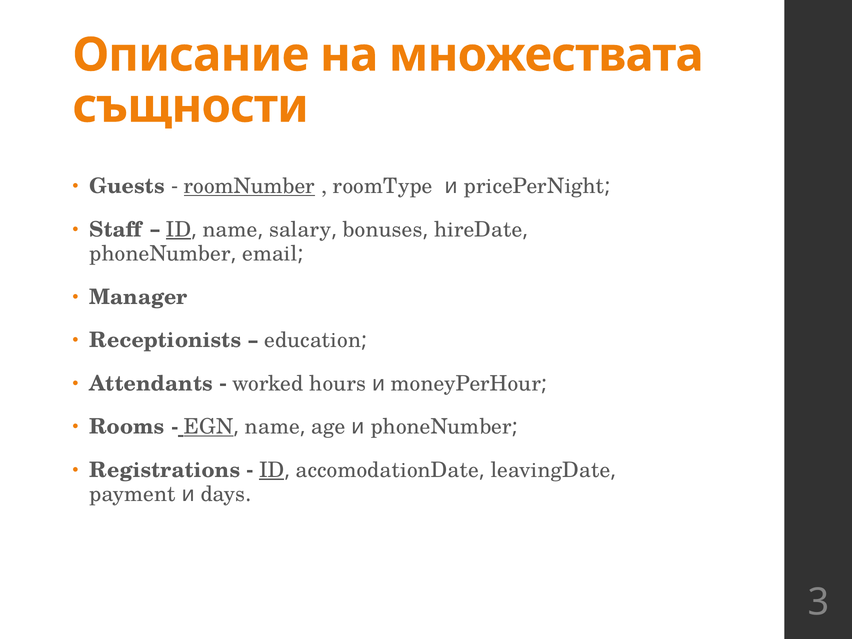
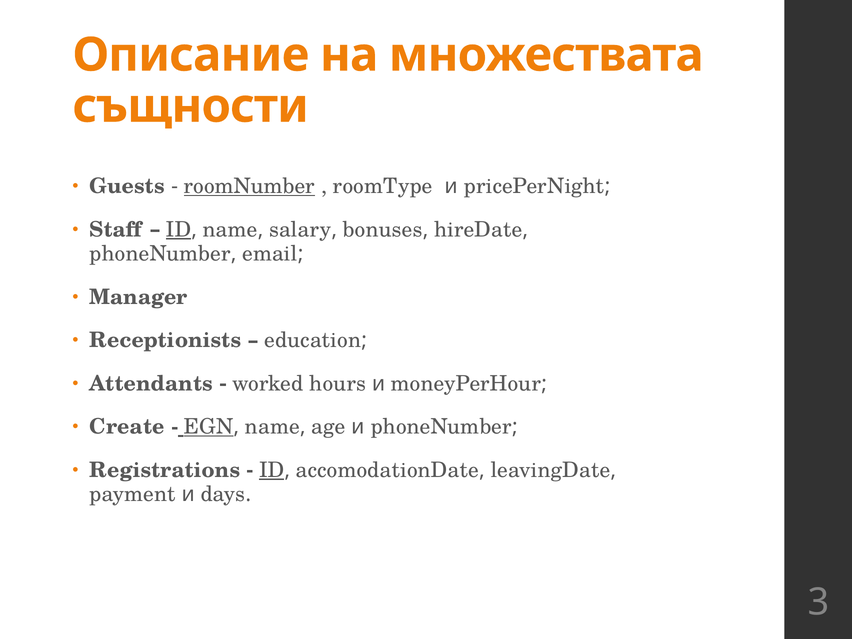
Rooms: Rooms -> Create (127, 427)
